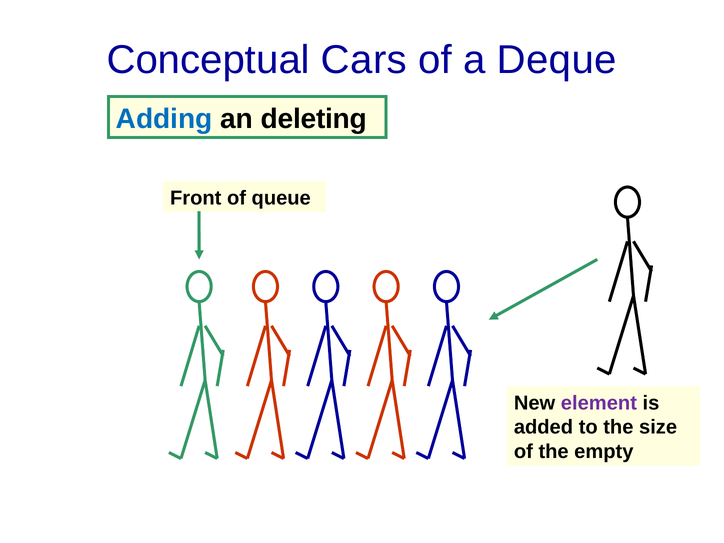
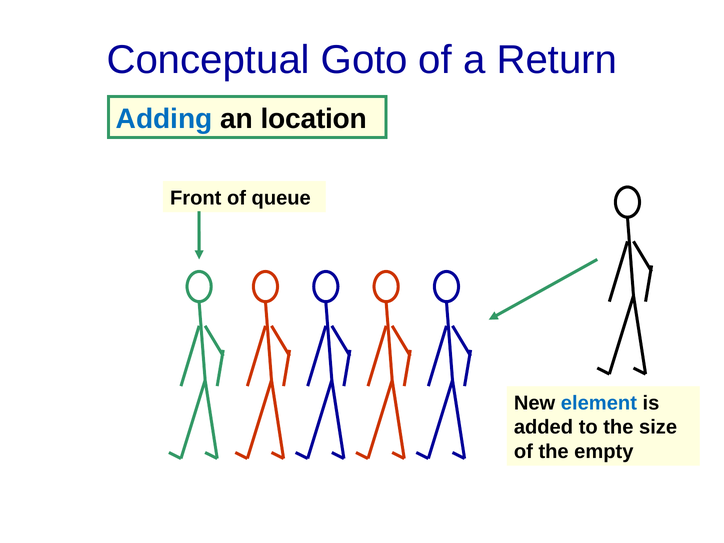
Cars: Cars -> Goto (364, 60)
Deque: Deque -> Return (557, 60)
deleting: deleting -> location (314, 119)
element colour: purple -> blue (599, 403)
